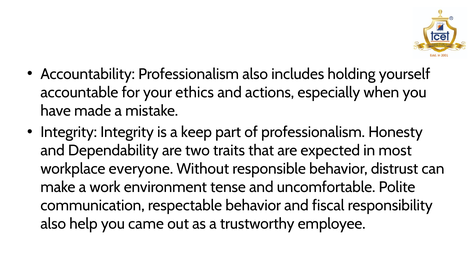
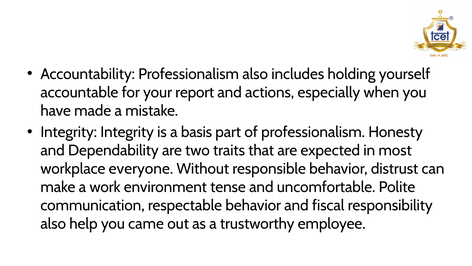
ethics: ethics -> report (195, 92)
keep: keep -> basis (196, 132)
